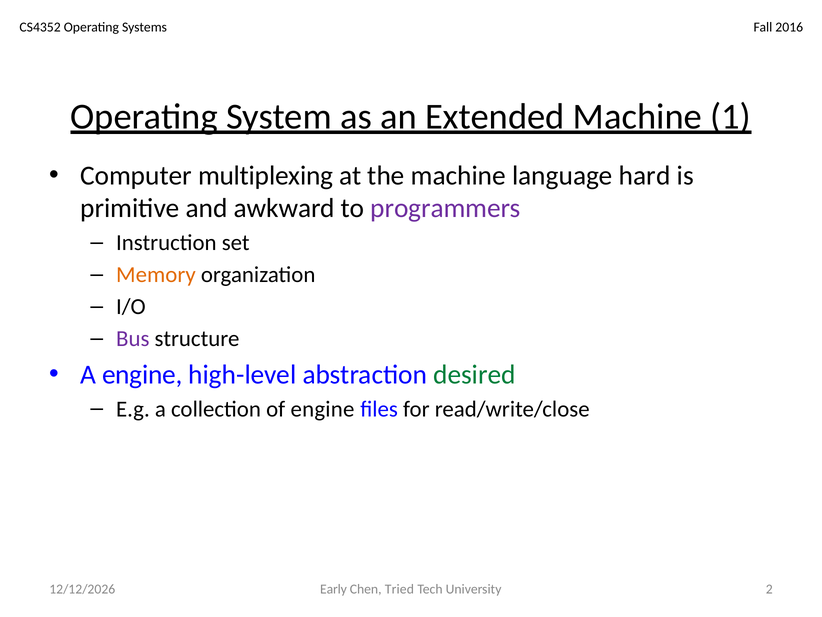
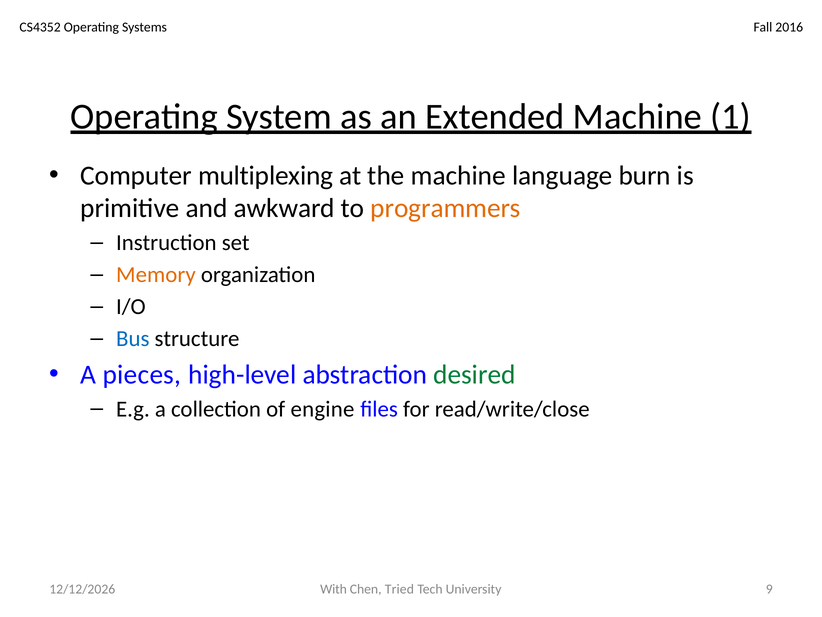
hard: hard -> burn (645, 175)
programmers colour: purple -> orange (445, 208)
Bus colour: purple -> blue (133, 339)
A engine: engine -> pieces (142, 375)
Early: Early -> With (333, 589)
2: 2 -> 9 (769, 589)
